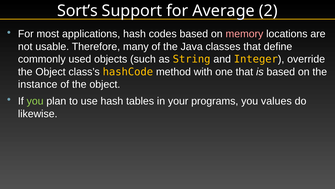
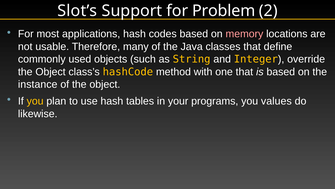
Sort’s: Sort’s -> Slot’s (77, 11)
Average: Average -> Problem (224, 11)
you colour: light green -> yellow (35, 101)
